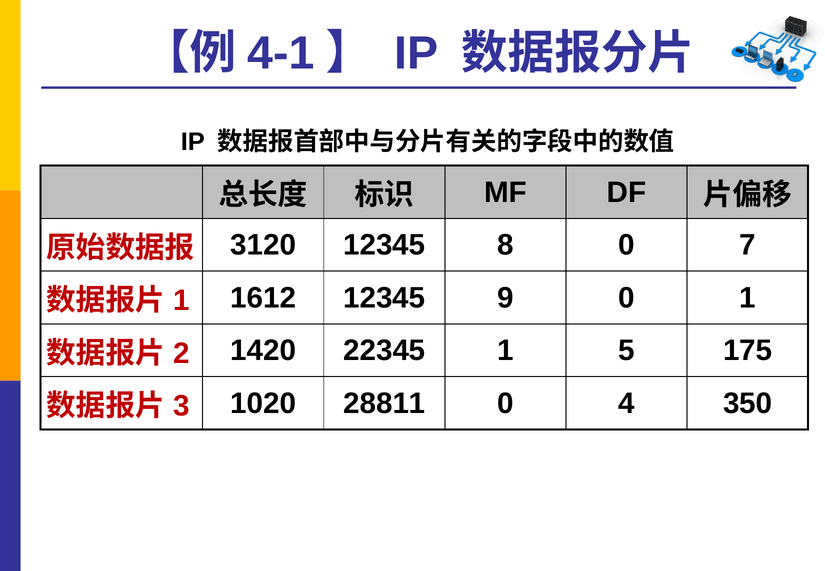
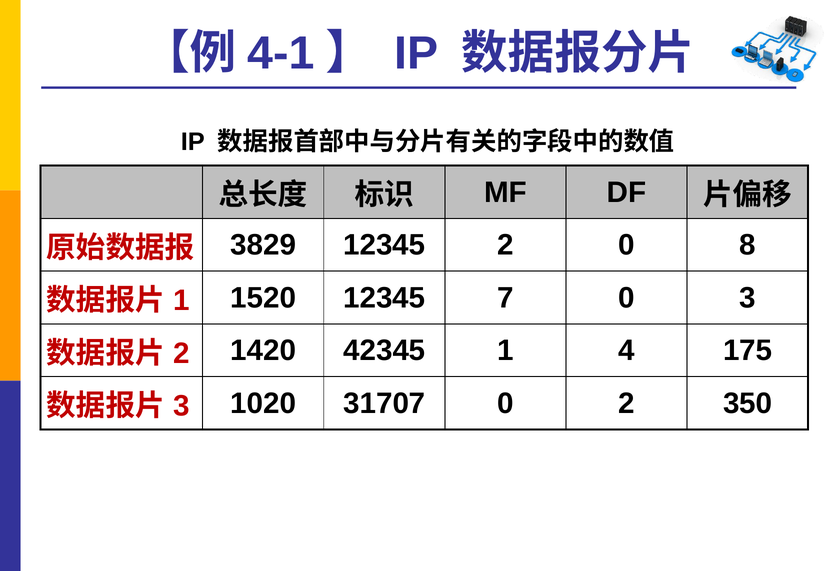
3120: 3120 -> 3829 (263, 245)
12345 8: 8 -> 2 (505, 245)
7: 7 -> 8 (748, 245)
1612: 1612 -> 1520 (263, 298)
9: 9 -> 7 (505, 298)
0 1: 1 -> 3 (748, 298)
22345: 22345 -> 42345 (384, 351)
5: 5 -> 4 (627, 351)
28811: 28811 -> 31707 (384, 404)
0 4: 4 -> 2 (627, 404)
